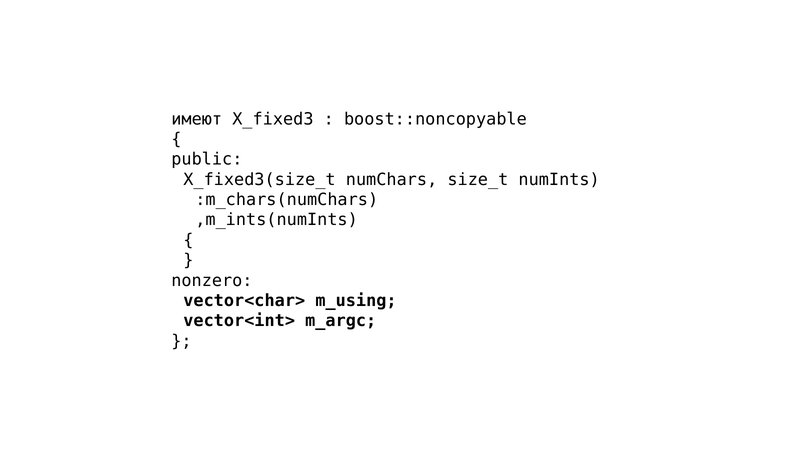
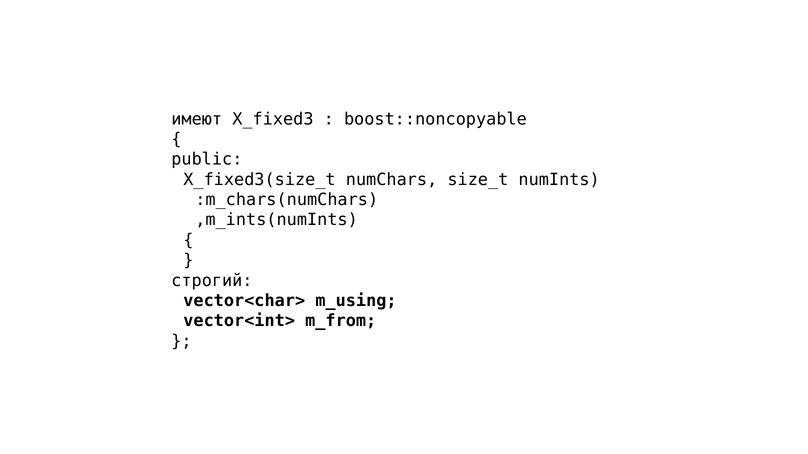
nonzero: nonzero -> строгий (212, 281)
m_argc: m_argc -> m_from (341, 321)
